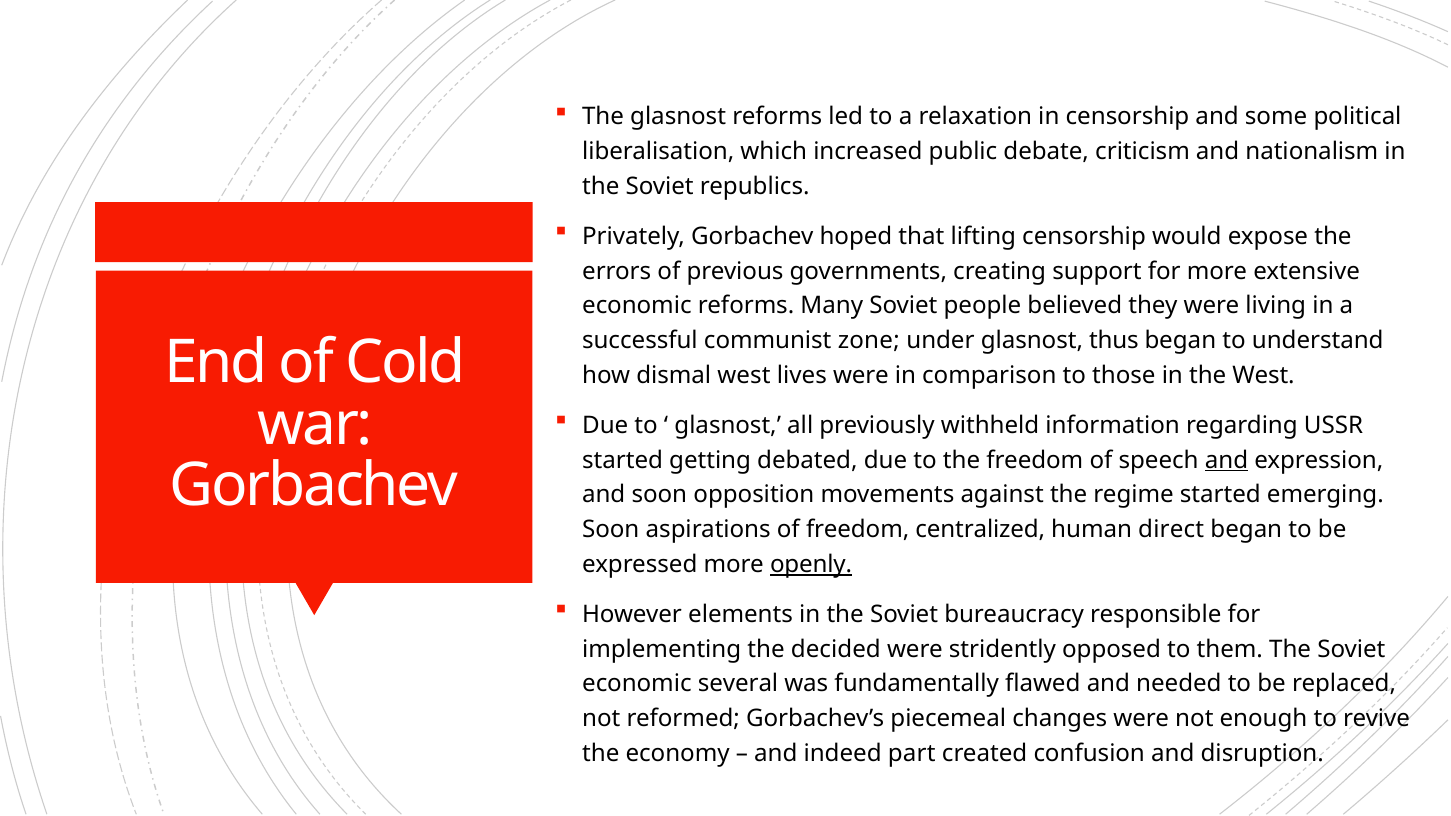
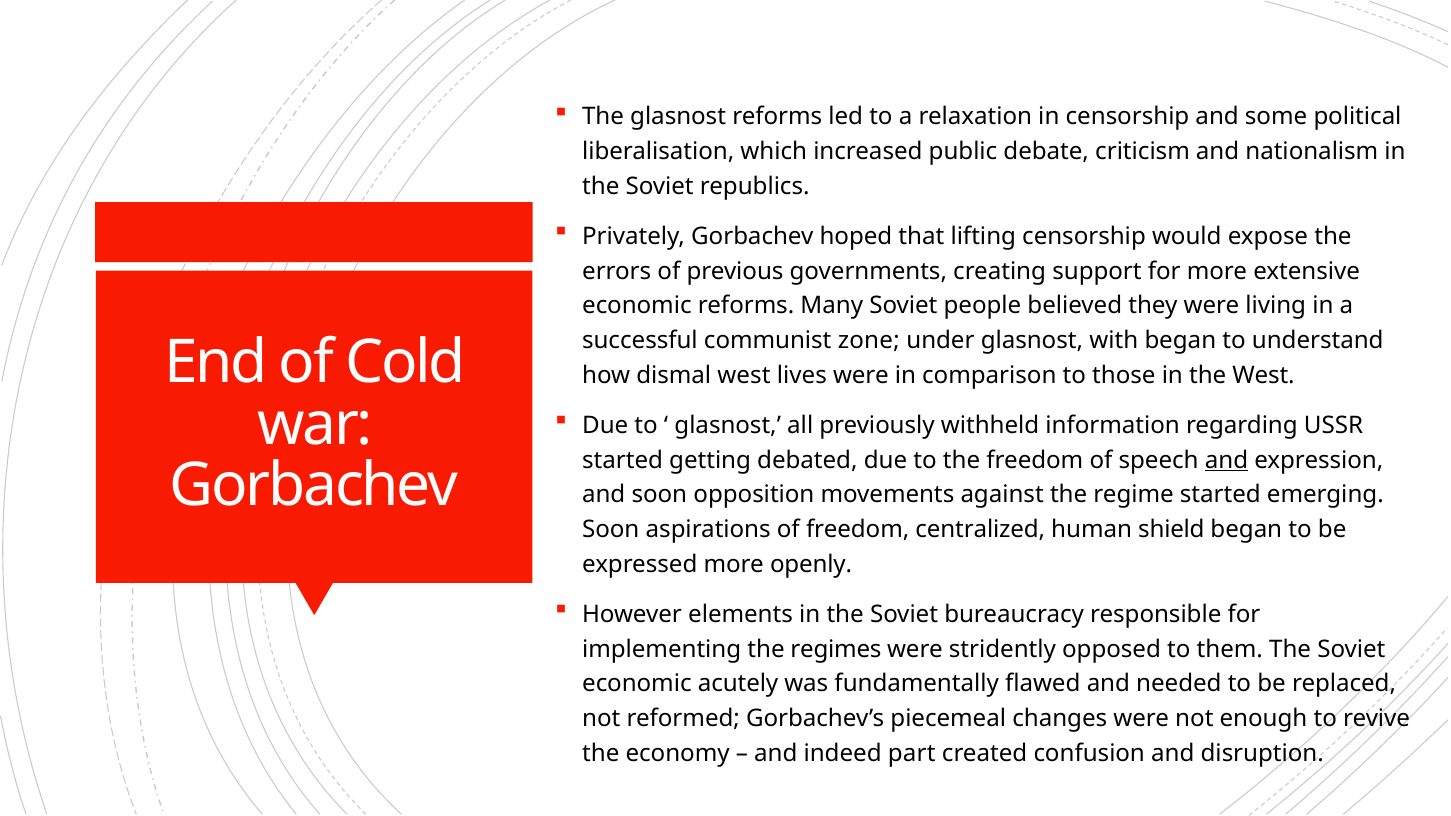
thus: thus -> with (1114, 341)
direct: direct -> shield (1171, 530)
openly underline: present -> none (811, 565)
decided: decided -> regimes (836, 649)
several: several -> acutely (738, 684)
